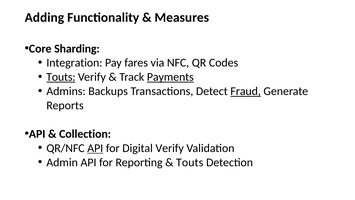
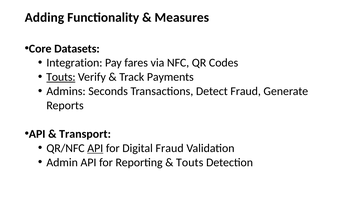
Sharding: Sharding -> Datasets (77, 49)
Payments underline: present -> none (170, 77)
Backups: Backups -> Seconds (108, 91)
Fraud underline: present -> none (246, 91)
Collection: Collection -> Transport (85, 134)
Digital Verify: Verify -> Fraud (170, 148)
